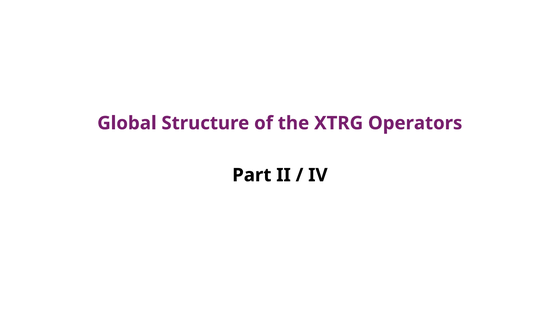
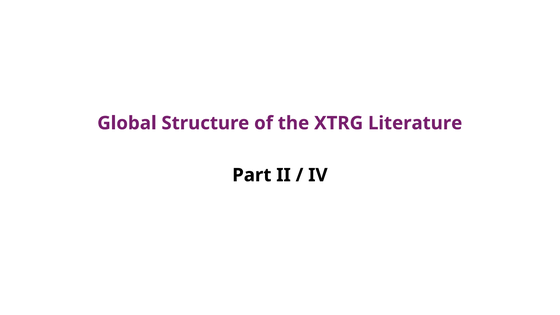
Operators: Operators -> Literature (415, 123)
